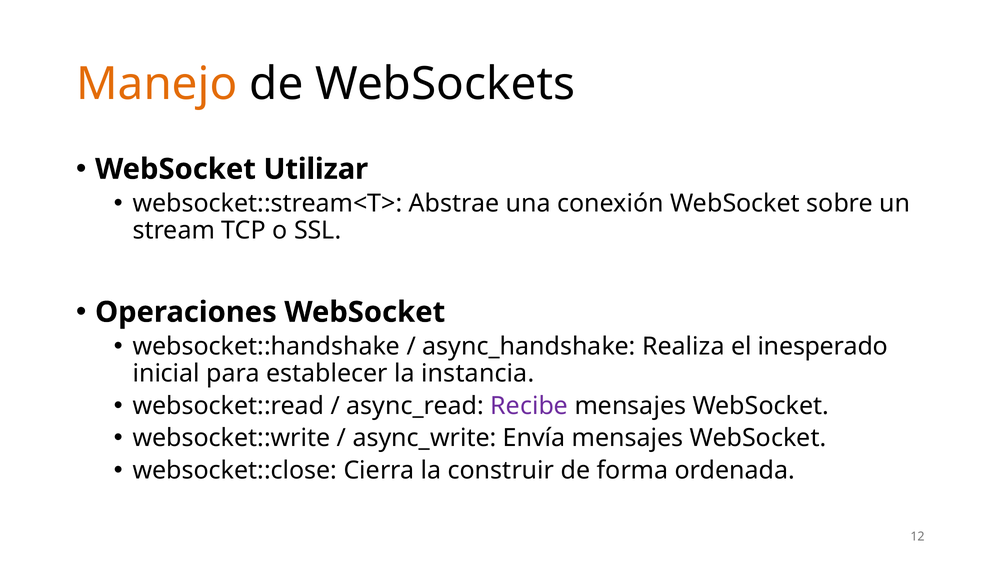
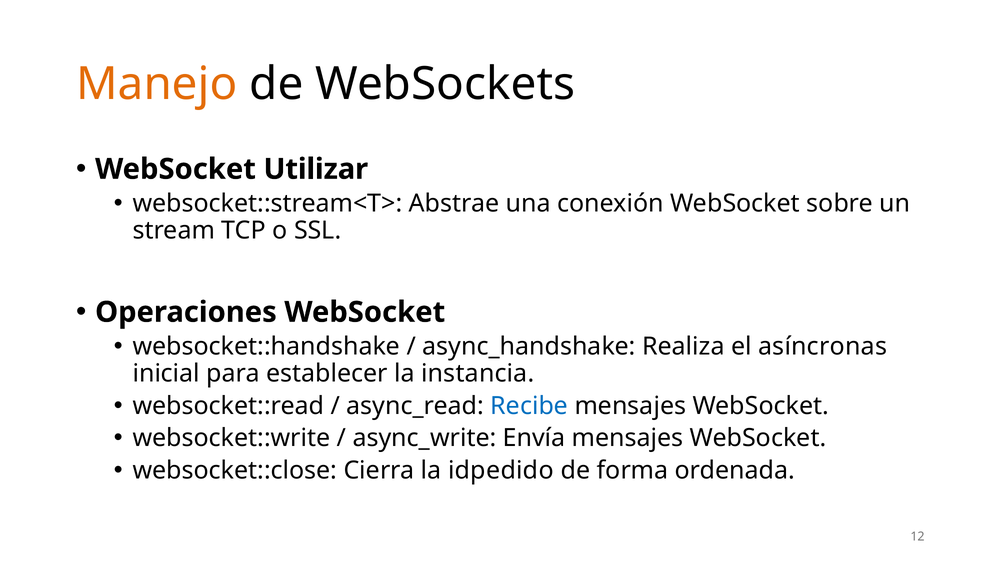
inesperado: inesperado -> asíncronas (823, 347)
Recibe colour: purple -> blue (529, 406)
construir: construir -> idpedido (501, 470)
